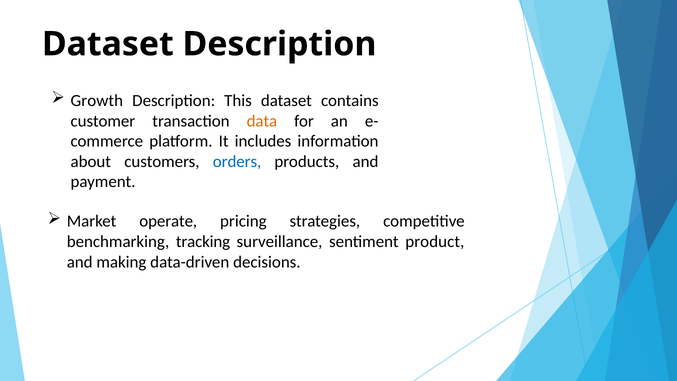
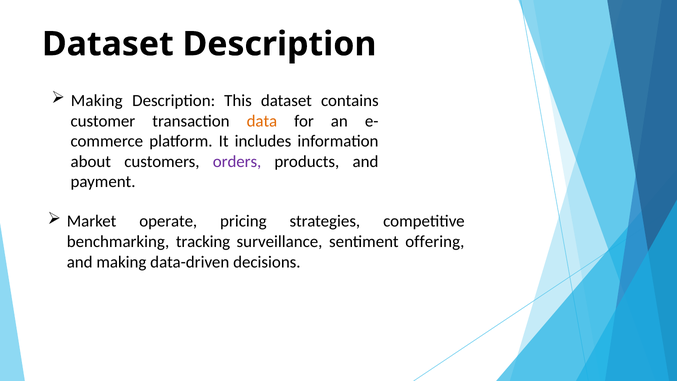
Growth: Growth -> Making (97, 101)
orders colour: blue -> purple (237, 162)
product: product -> offering (435, 241)
